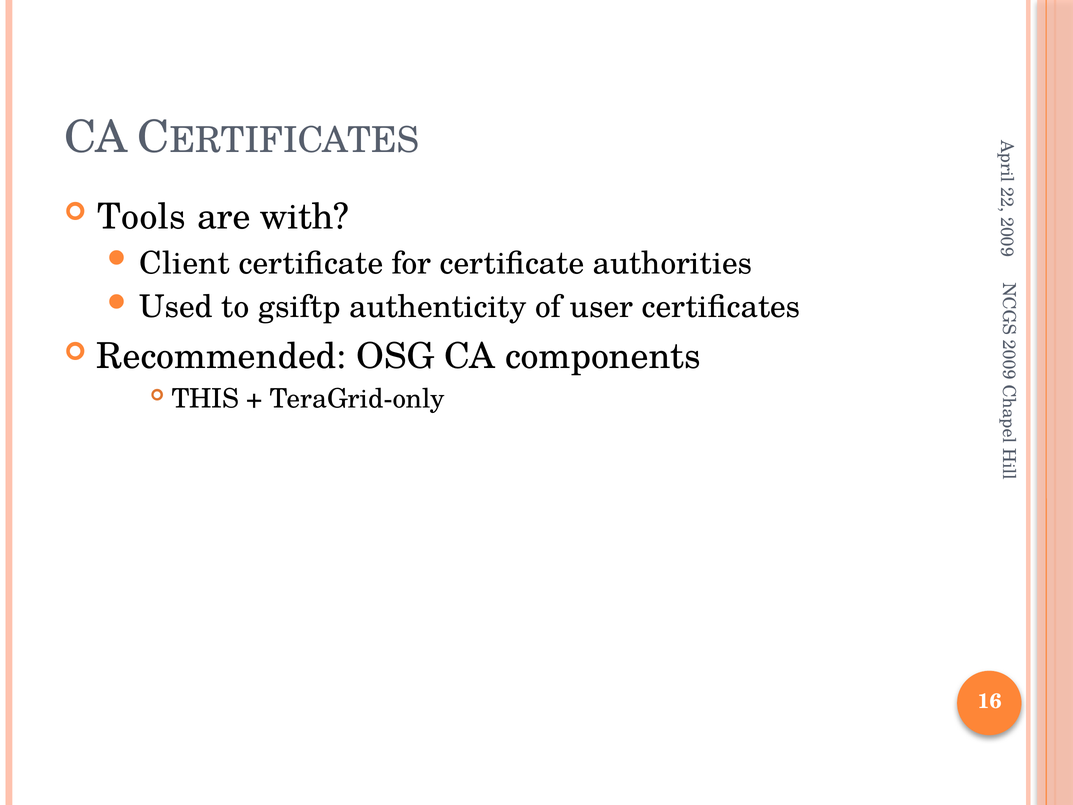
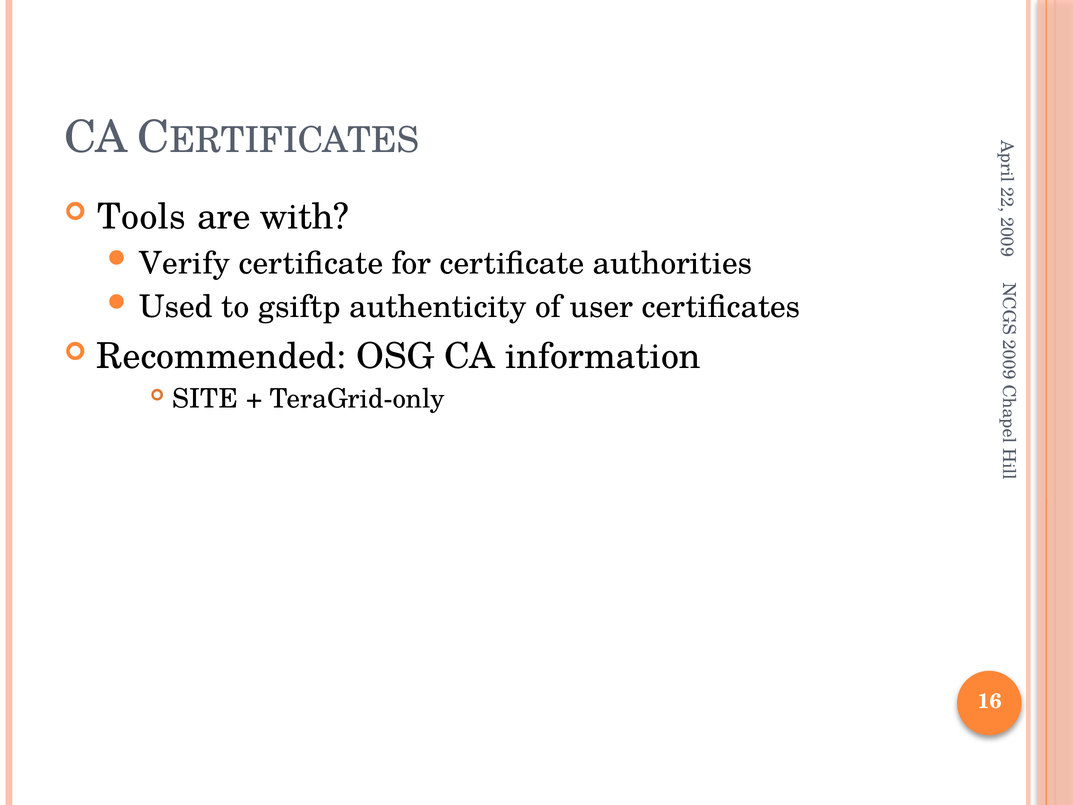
Client: Client -> Verify (185, 263)
components: components -> information (603, 357)
THIS: THIS -> SITE (205, 399)
